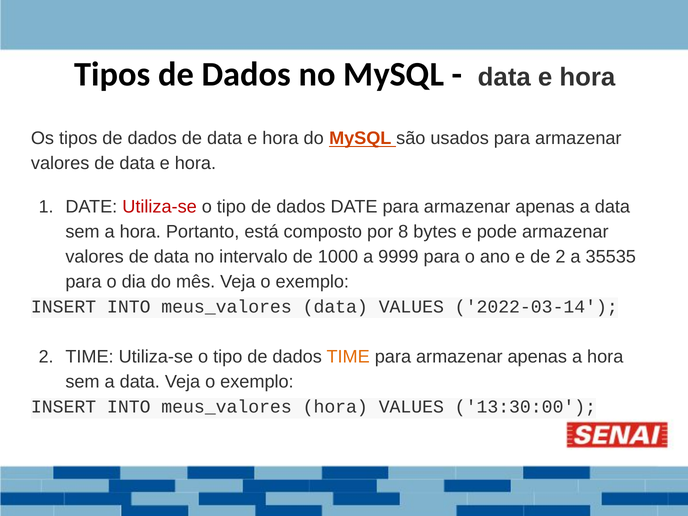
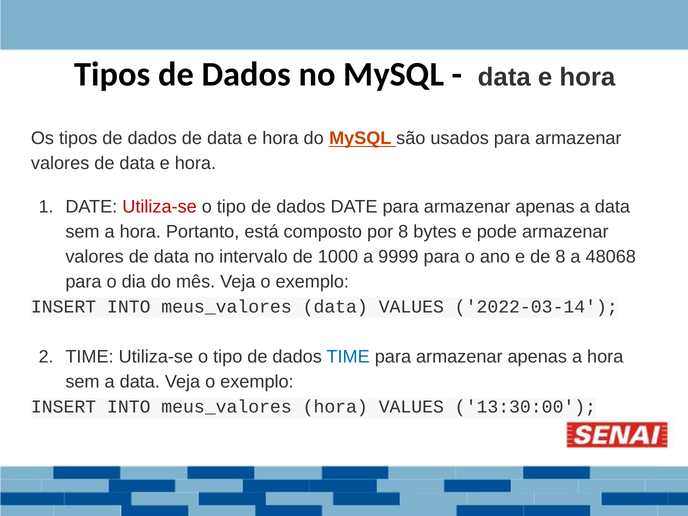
de 2: 2 -> 8 (560, 257)
35535: 35535 -> 48068 (611, 257)
TIME colour: orange -> blue (348, 357)
